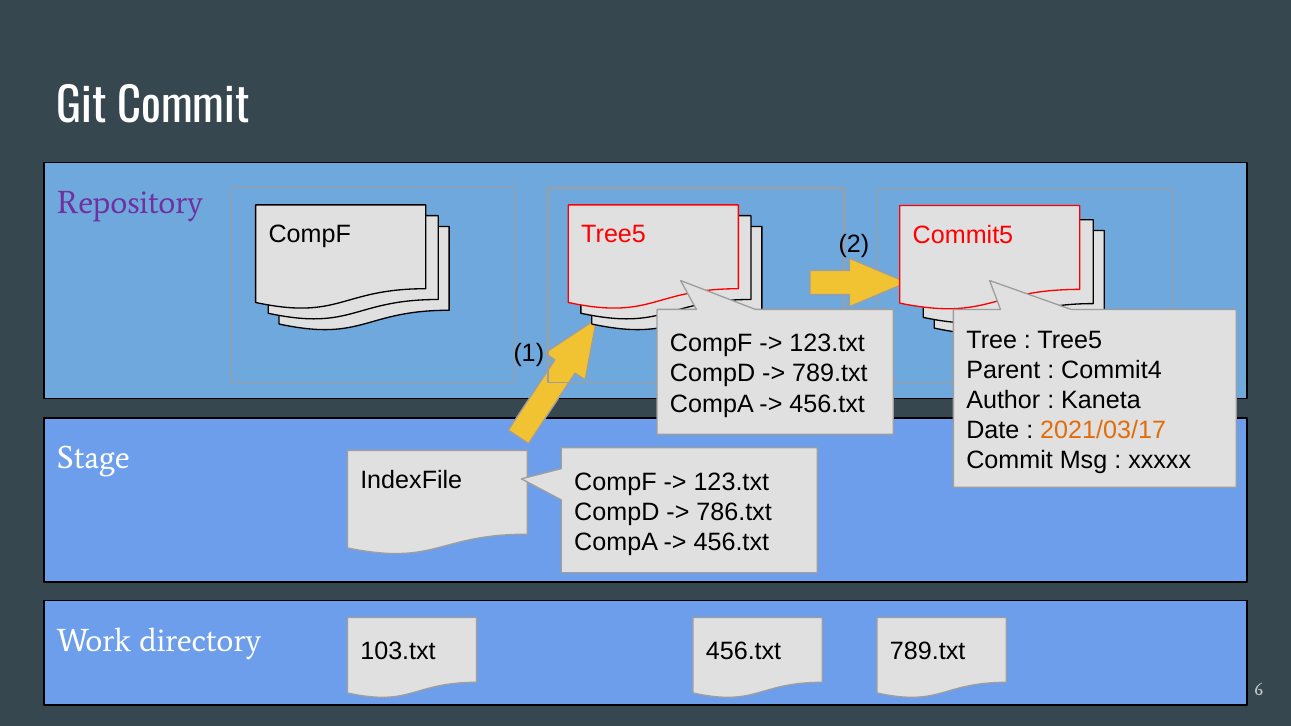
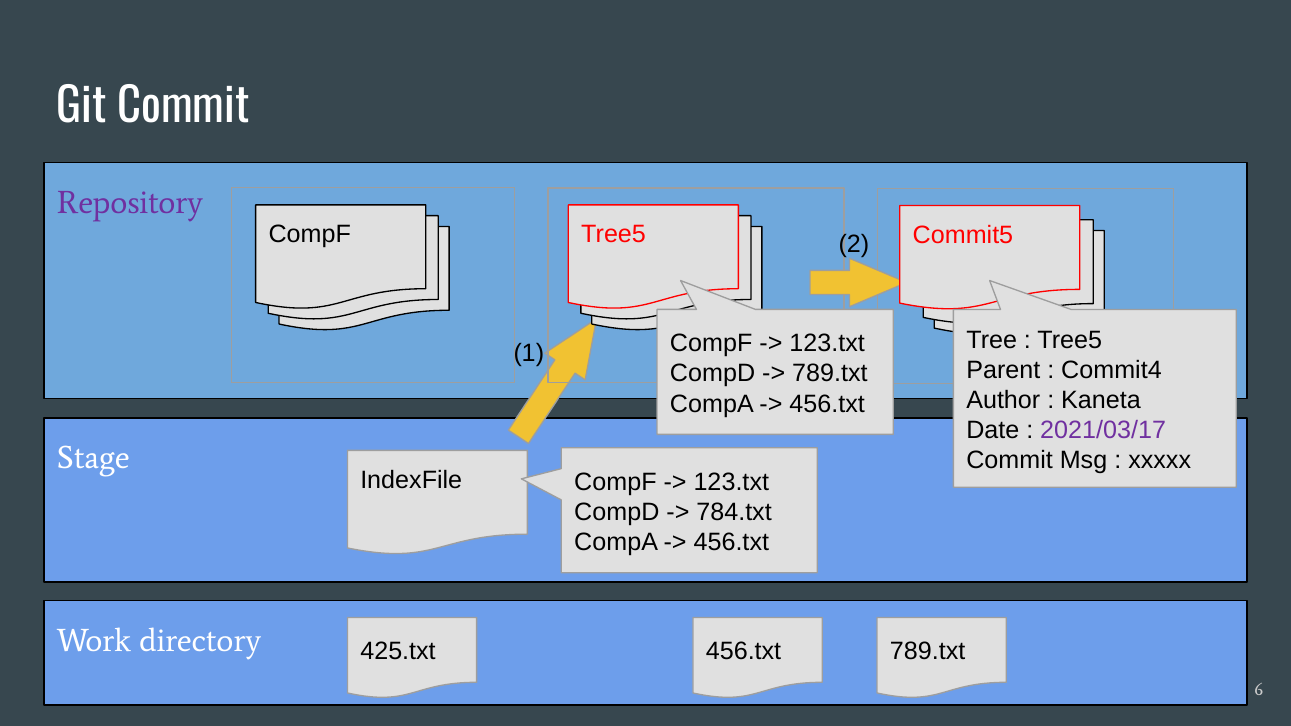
2021/03/17 colour: orange -> purple (1103, 430)
786.txt: 786.txt -> 784.txt (734, 512)
103.txt: 103.txt -> 425.txt (398, 652)
